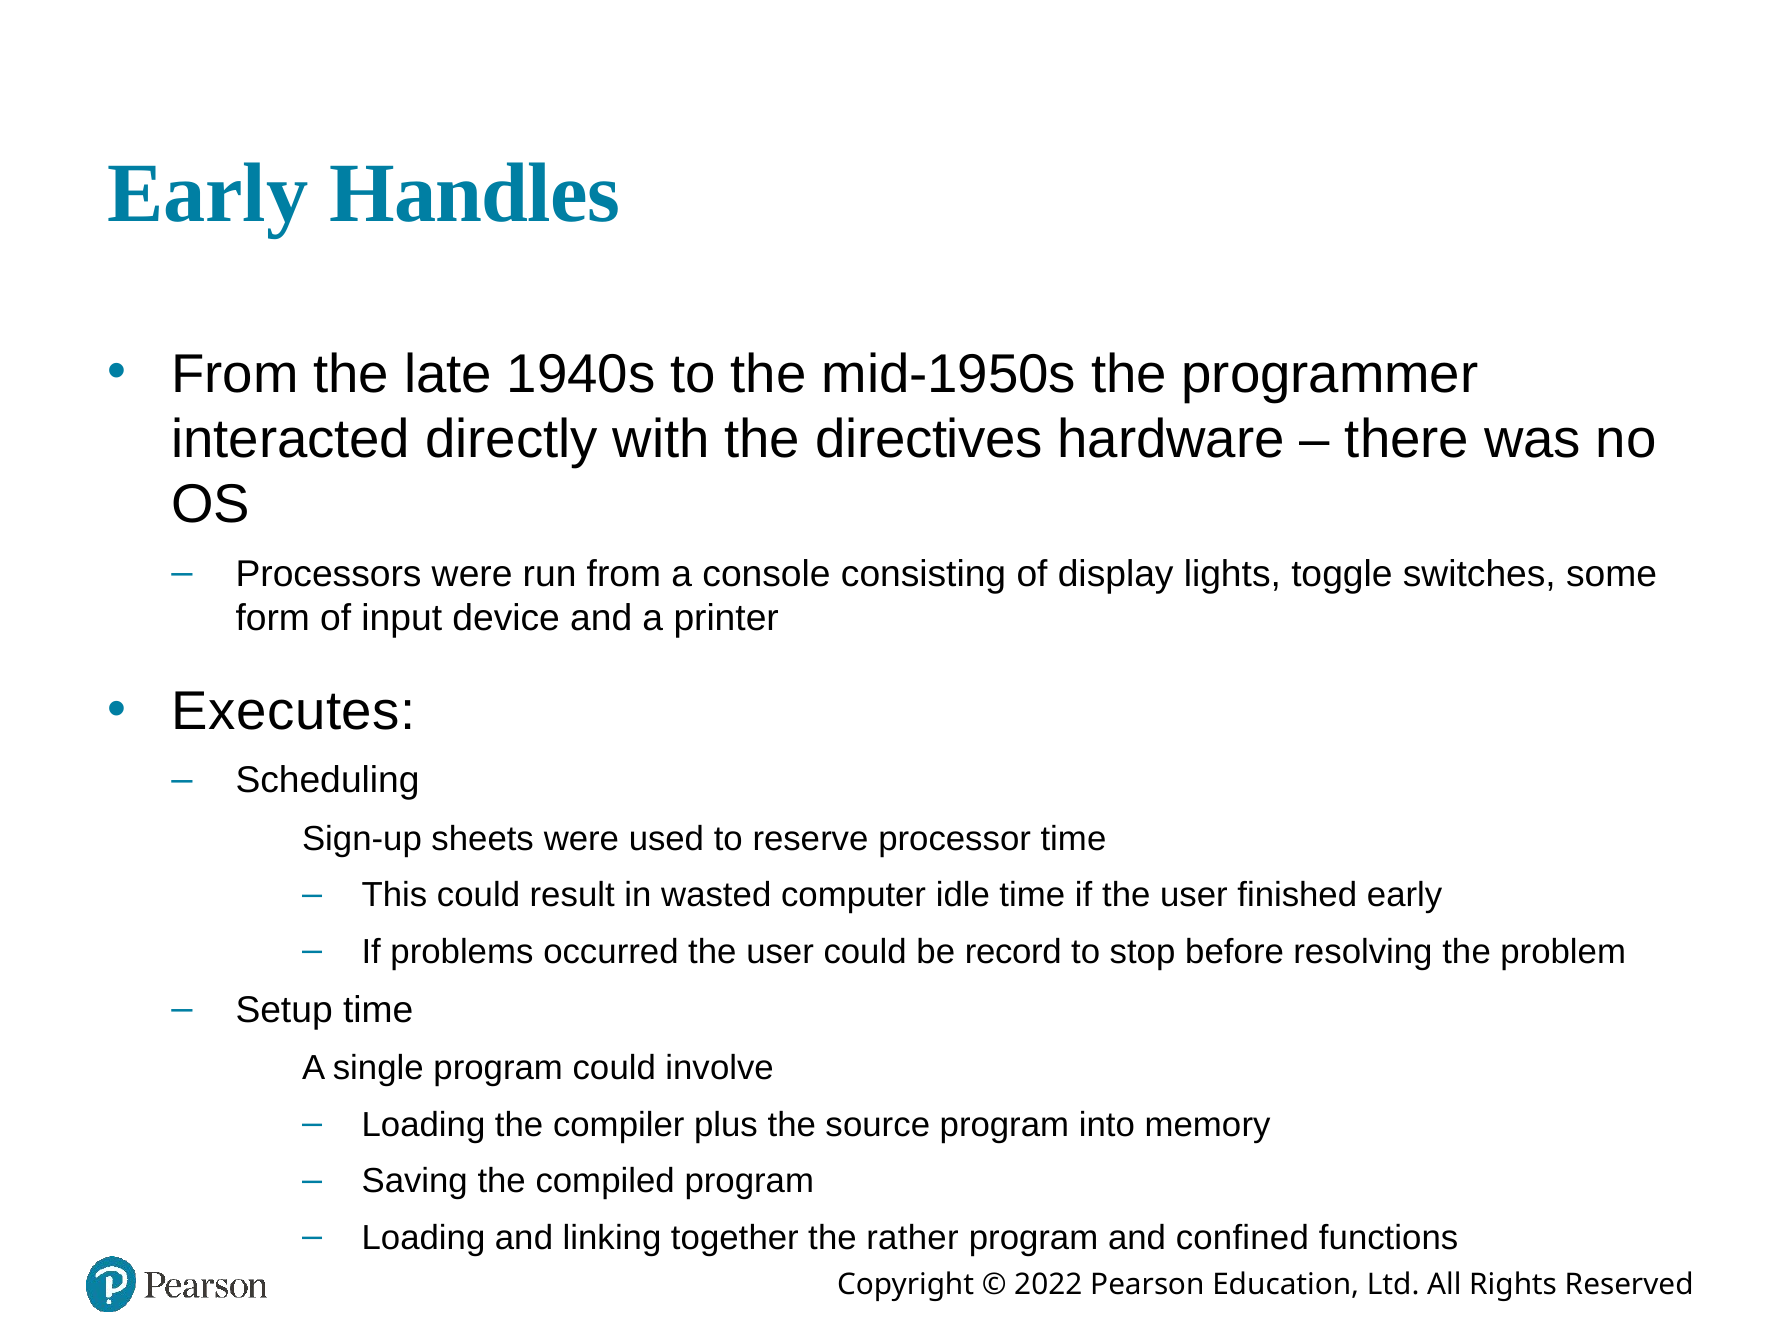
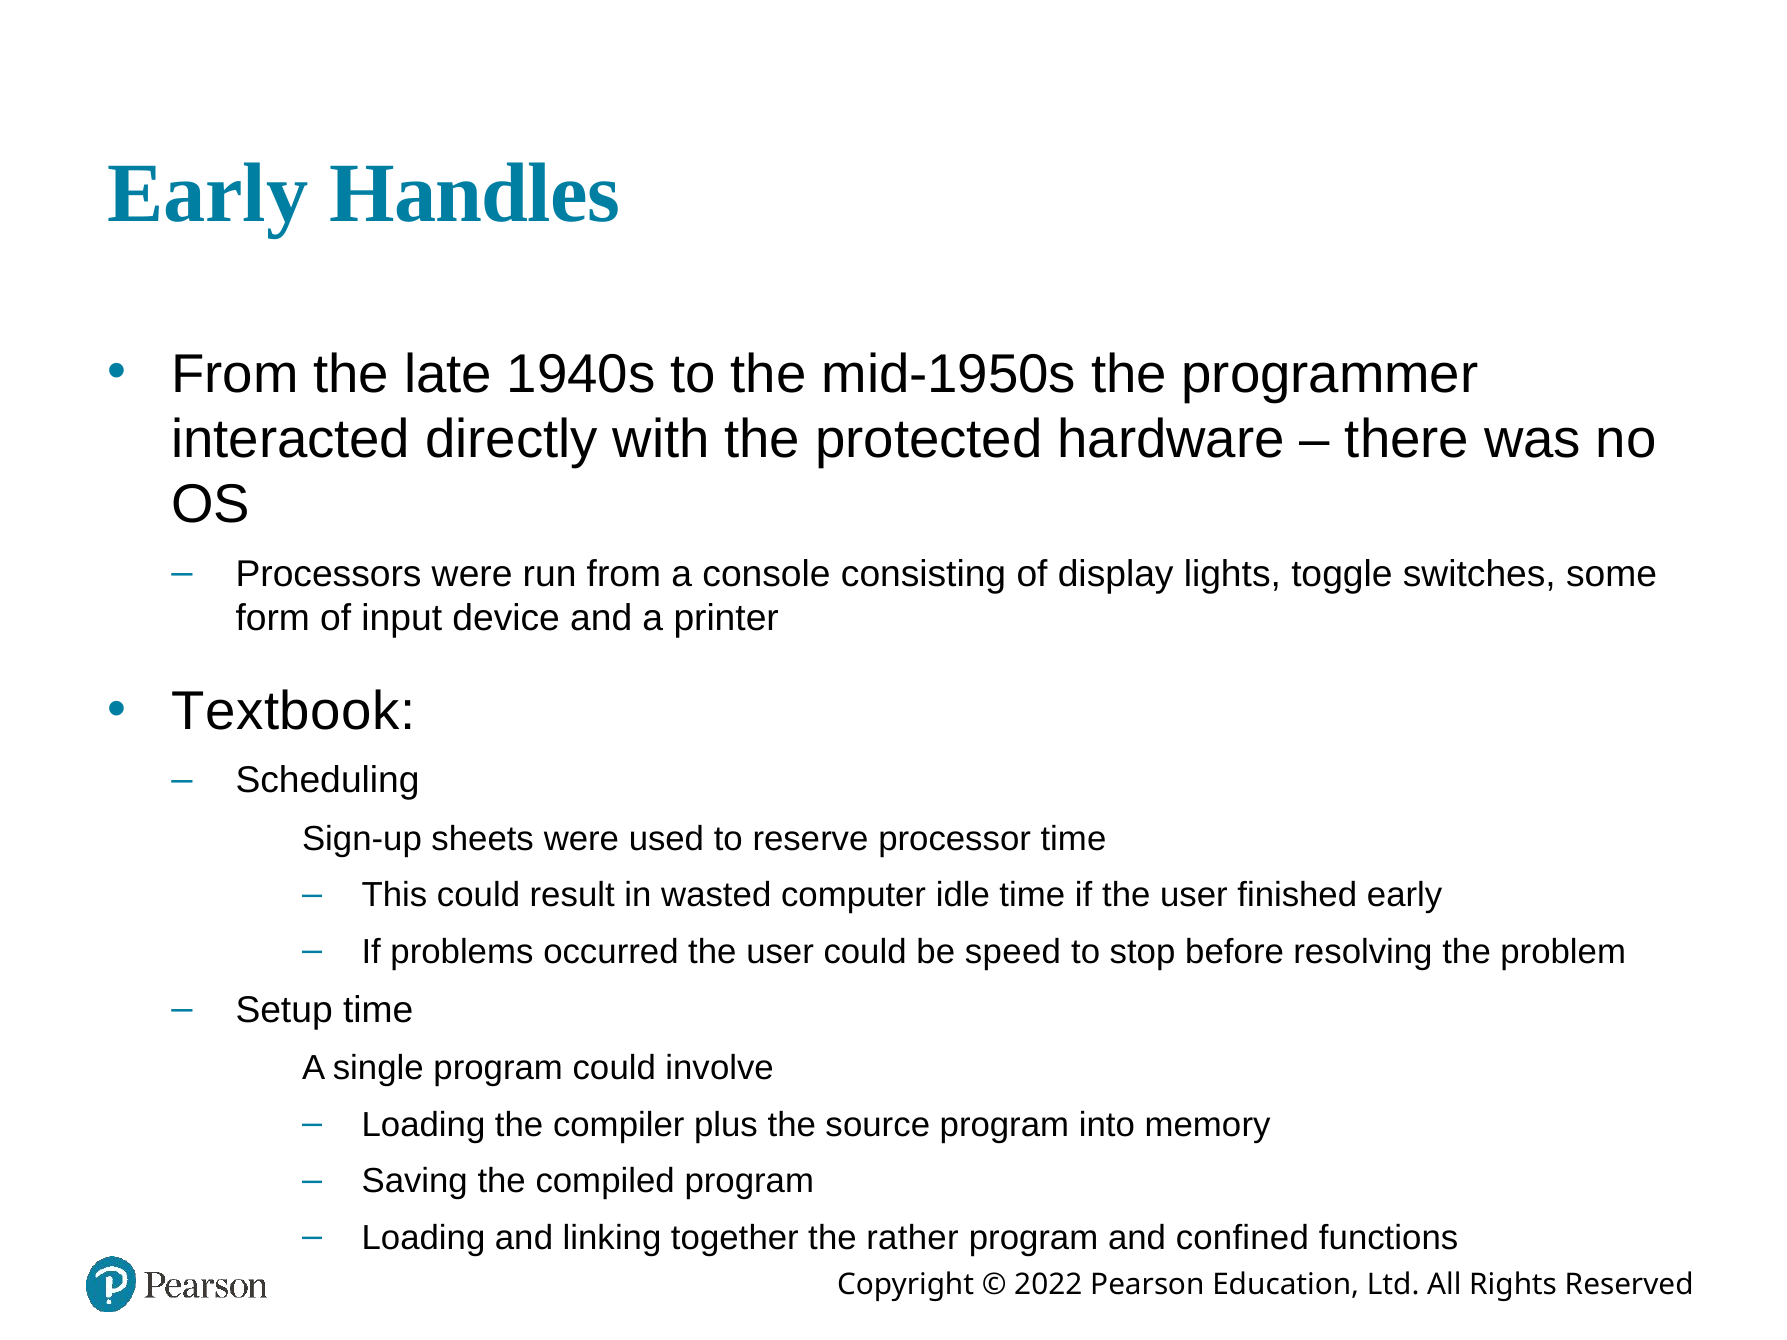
directives: directives -> protected (929, 440)
Executes: Executes -> Textbook (294, 712)
record: record -> speed (1013, 952)
